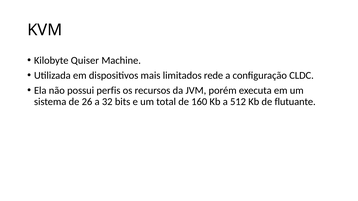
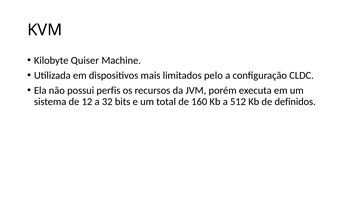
rede: rede -> pelo (213, 76)
26: 26 -> 12 (87, 102)
flutuante: flutuante -> definidos (295, 102)
